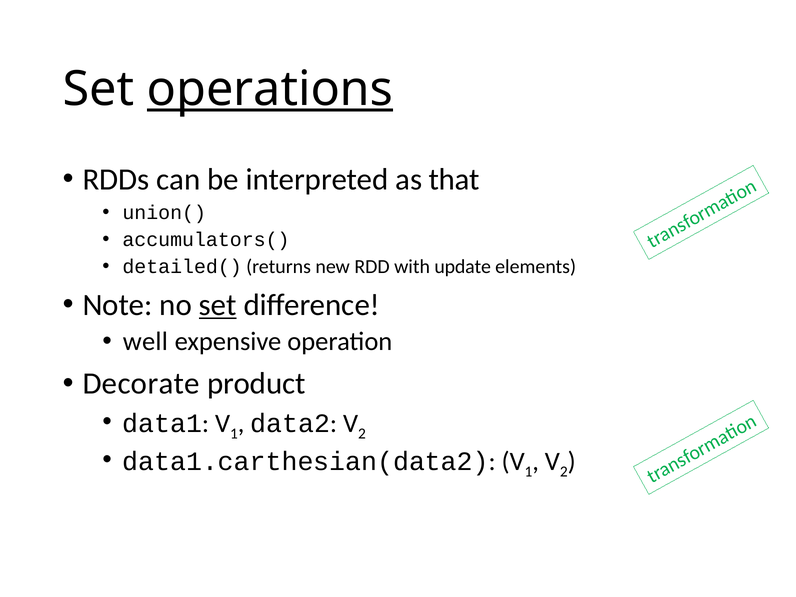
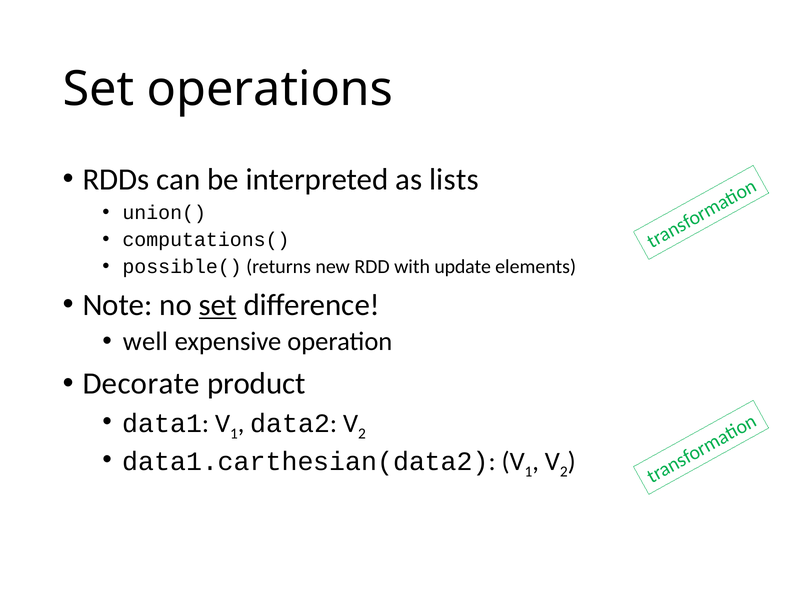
operations underline: present -> none (270, 89)
that: that -> lists (454, 179)
accumulators(: accumulators( -> computations( (206, 240)
detailed(: detailed( -> possible( (182, 267)
